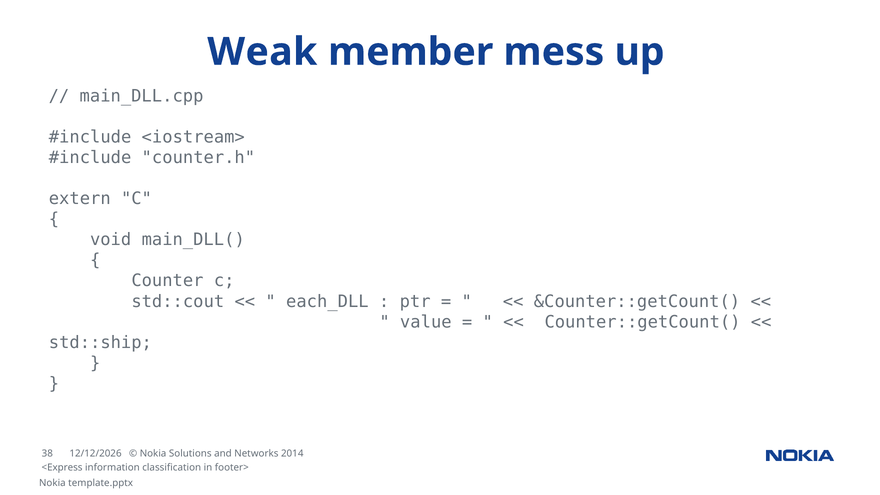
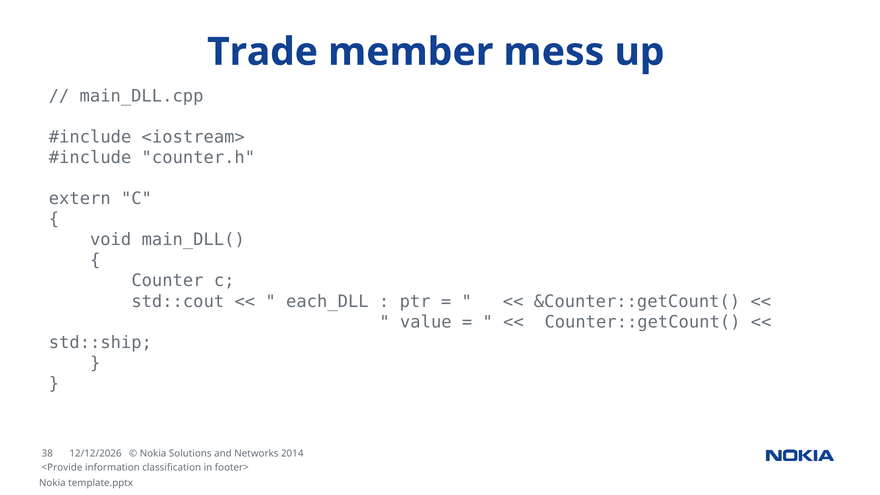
Weak: Weak -> Trade (263, 52)
<Express: <Express -> <Provide (62, 467)
